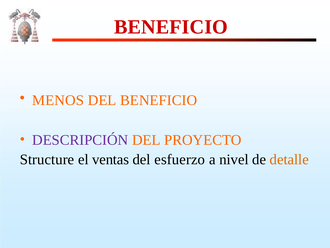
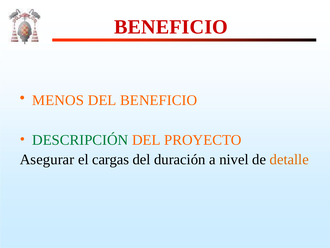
DESCRIPCIÓN colour: purple -> green (80, 140)
Structure: Structure -> Asegurar (47, 159)
ventas: ventas -> cargas (111, 159)
esfuerzo: esfuerzo -> duración (180, 159)
